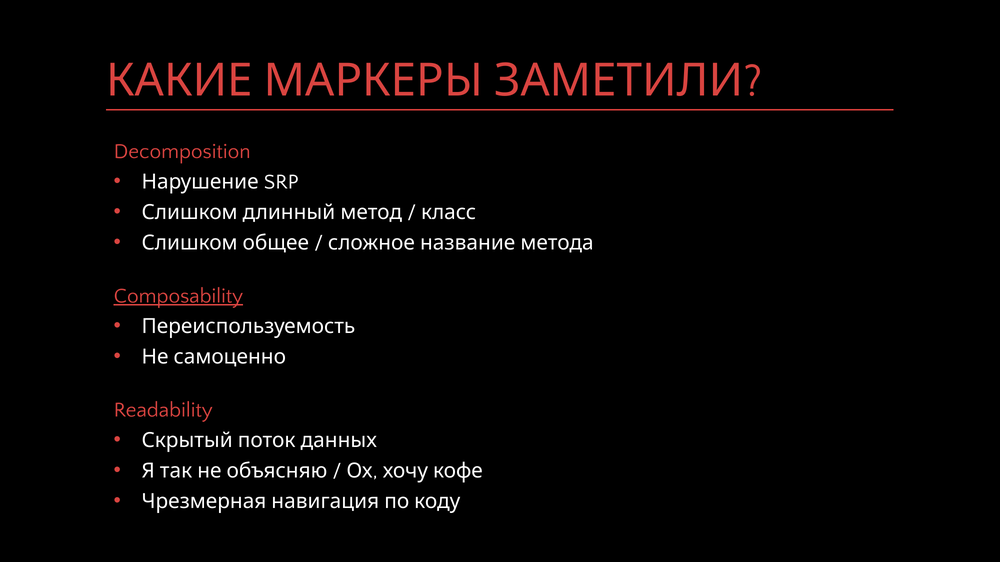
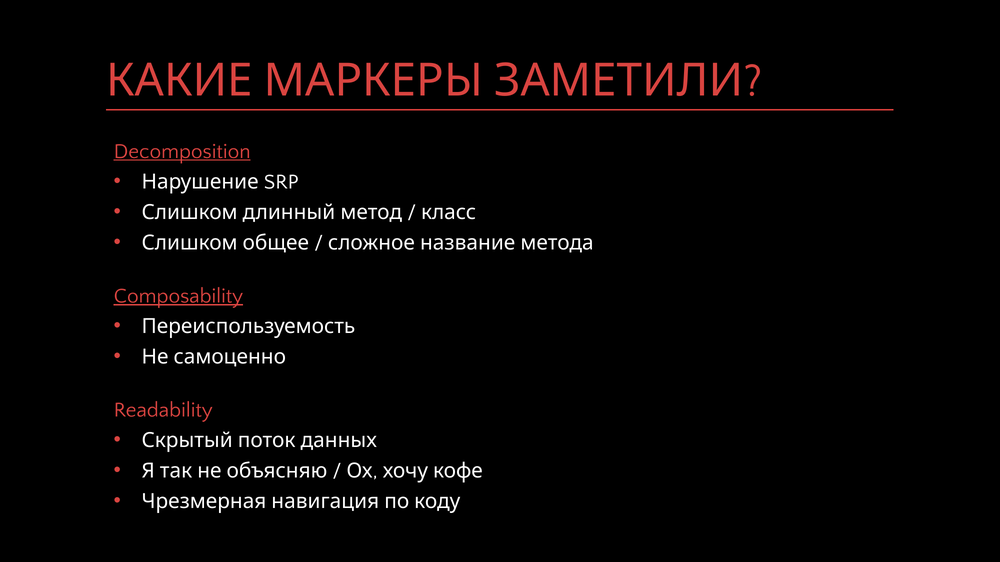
Decomposition underline: none -> present (182, 151)
